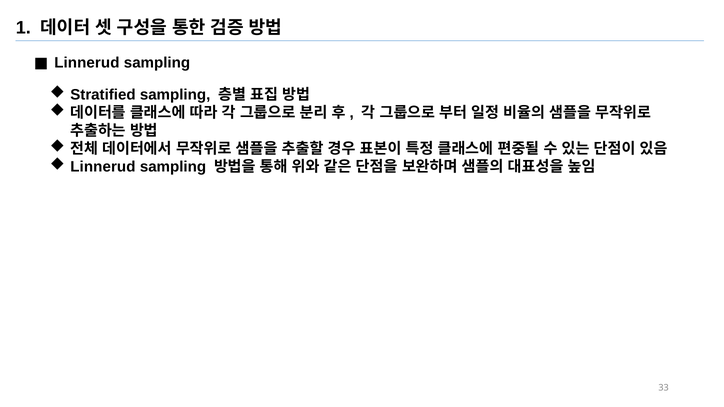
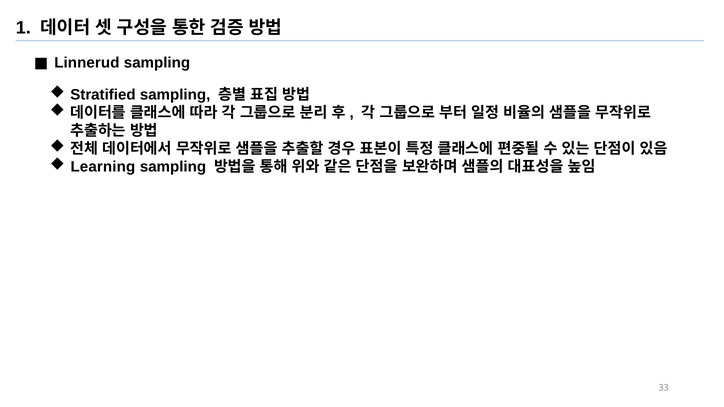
Linnerud: Linnerud -> Learning (103, 167)
